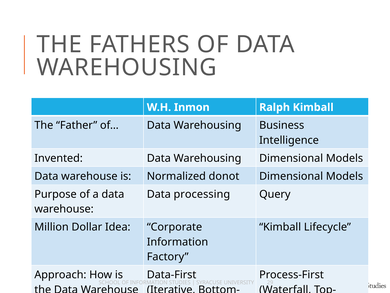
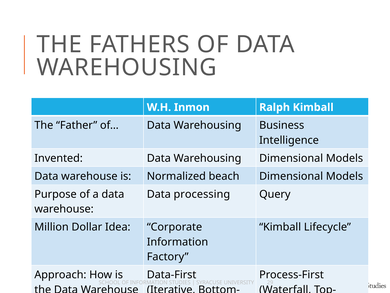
donot: donot -> beach (224, 176)
